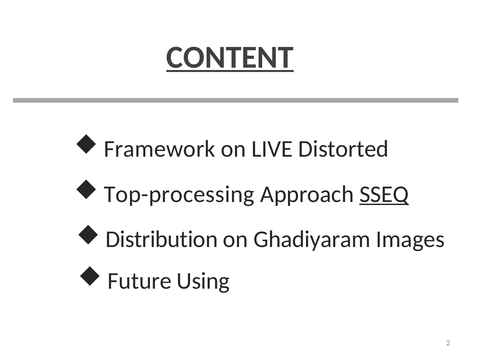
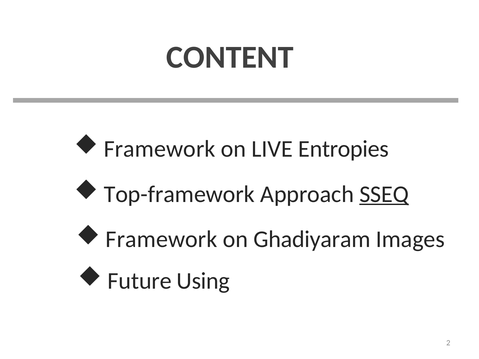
CONTENT underline: present -> none (230, 57)
Distorted: Distorted -> Entropies (344, 149)
Top-processing: Top-processing -> Top-framework (179, 194)
Distribution: Distribution -> Framework (161, 239)
